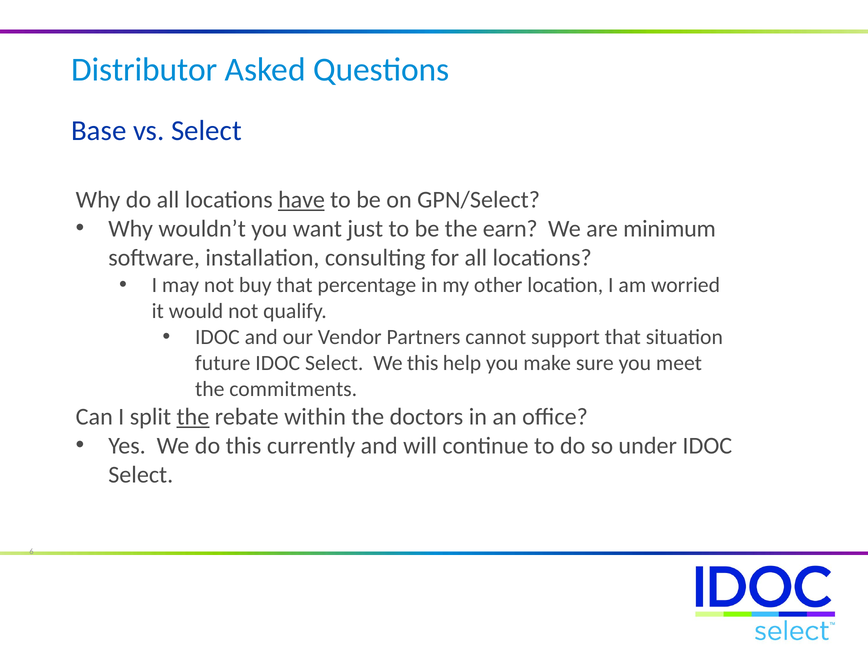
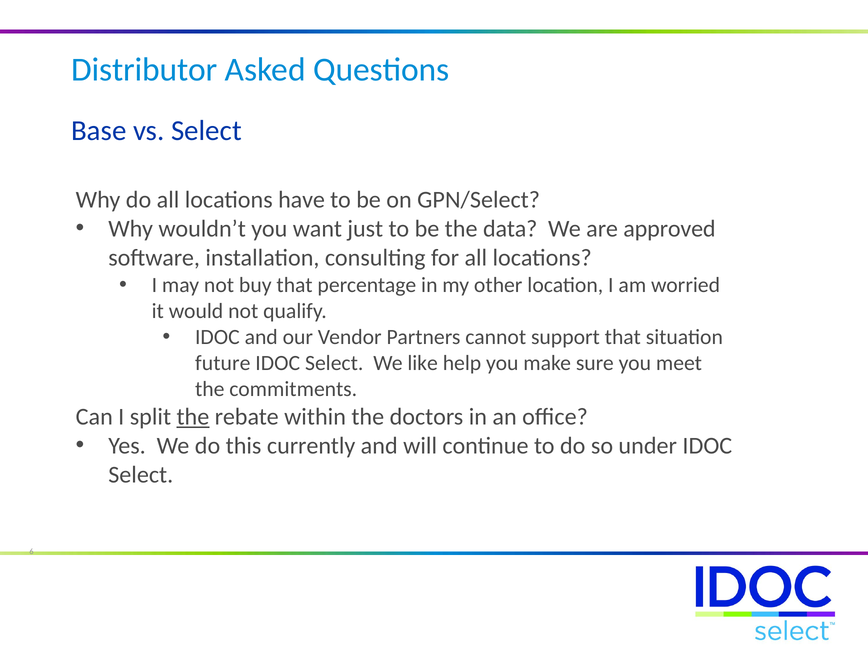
have underline: present -> none (302, 200)
earn: earn -> data (510, 229)
minimum: minimum -> approved (669, 229)
We this: this -> like (423, 363)
